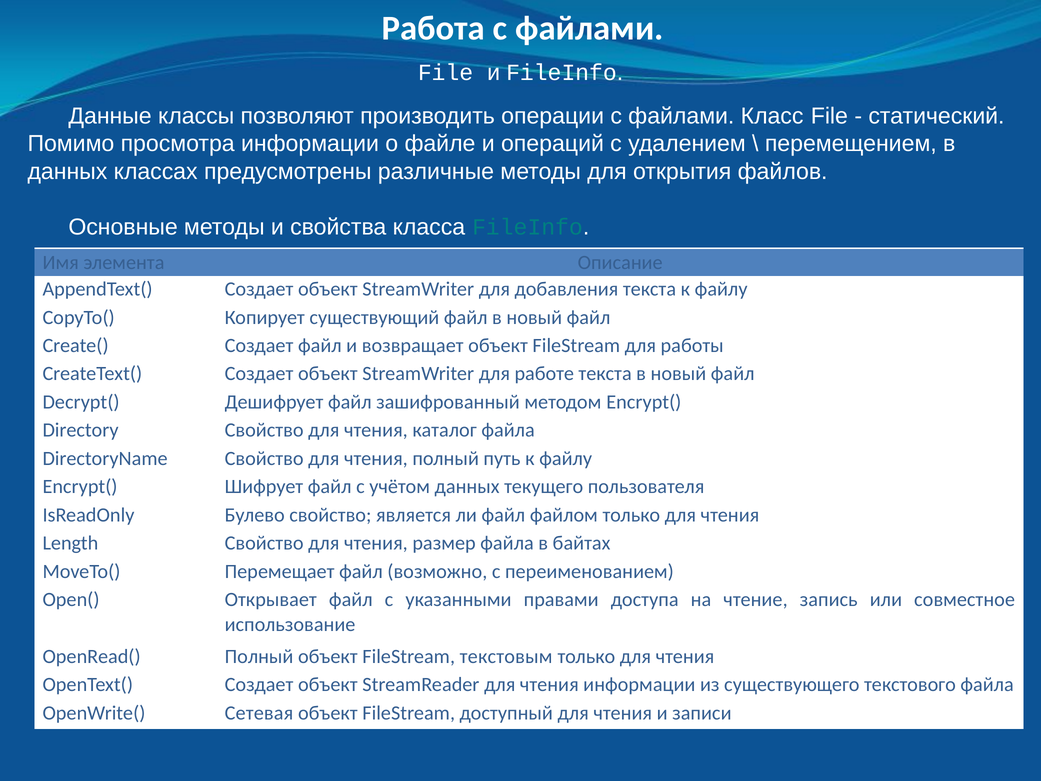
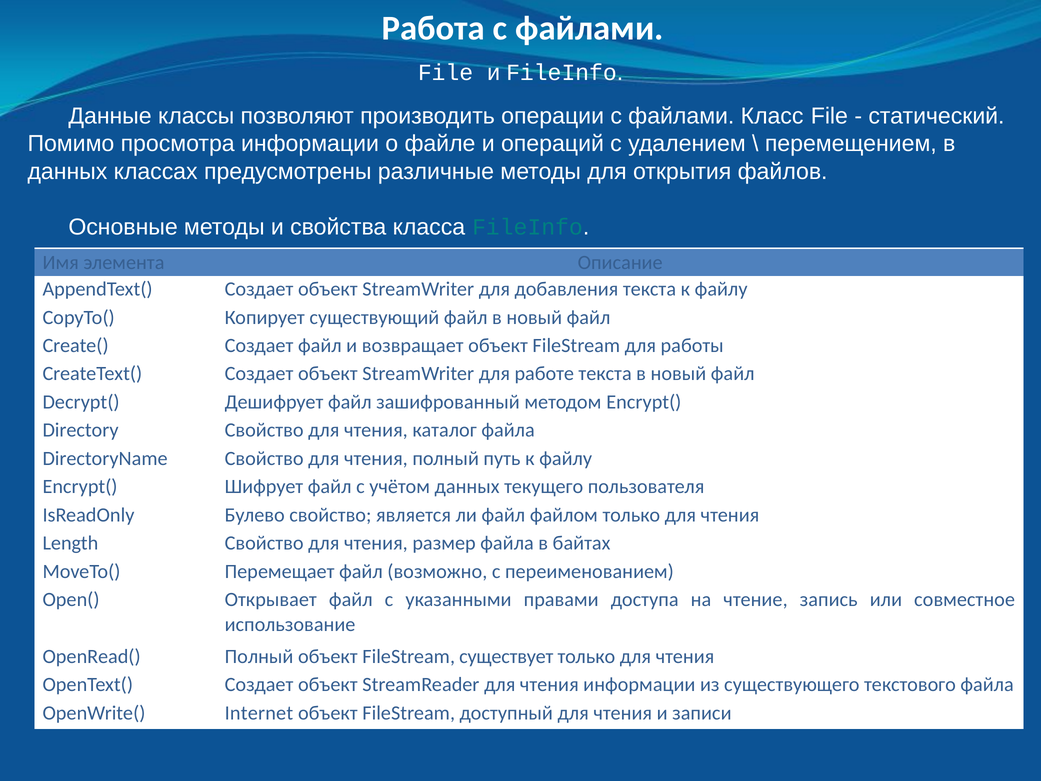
текстовым: текстовым -> существует (506, 656)
Сетевая: Сетевая -> Internet (259, 713)
